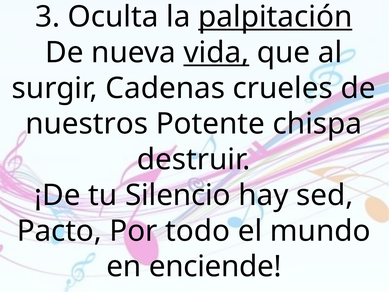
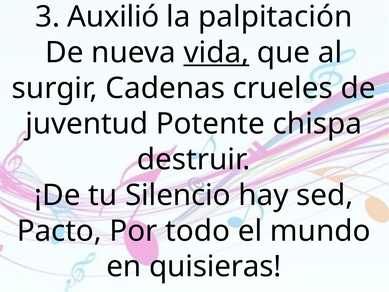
Oculta: Oculta -> Auxilió (113, 17)
palpitación underline: present -> none (275, 17)
nuestros: nuestros -> juventud (87, 124)
enciende: enciende -> quisieras (215, 266)
